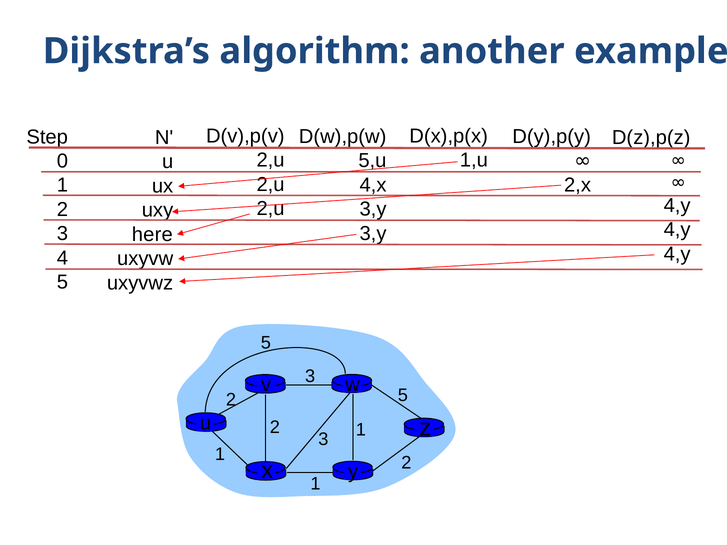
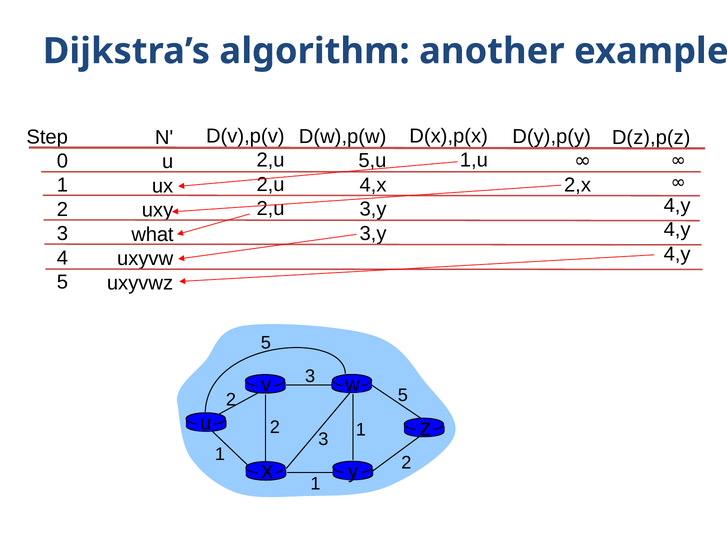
here: here -> what (152, 235)
